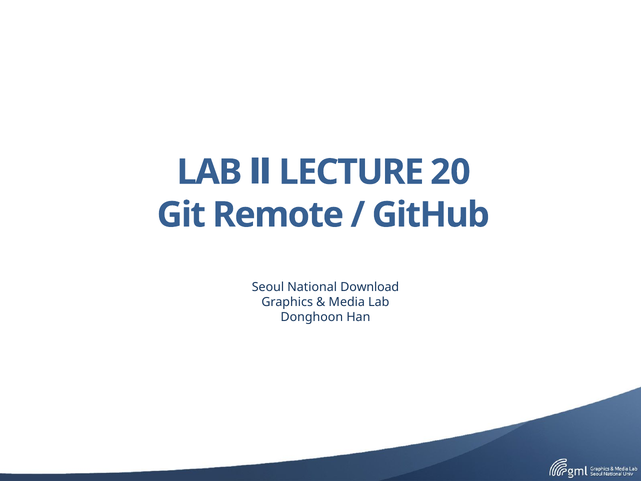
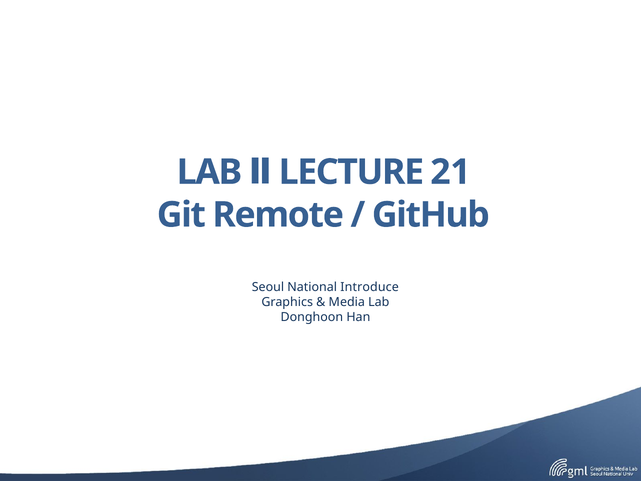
20: 20 -> 21 (450, 172)
Download: Download -> Introduce (370, 287)
